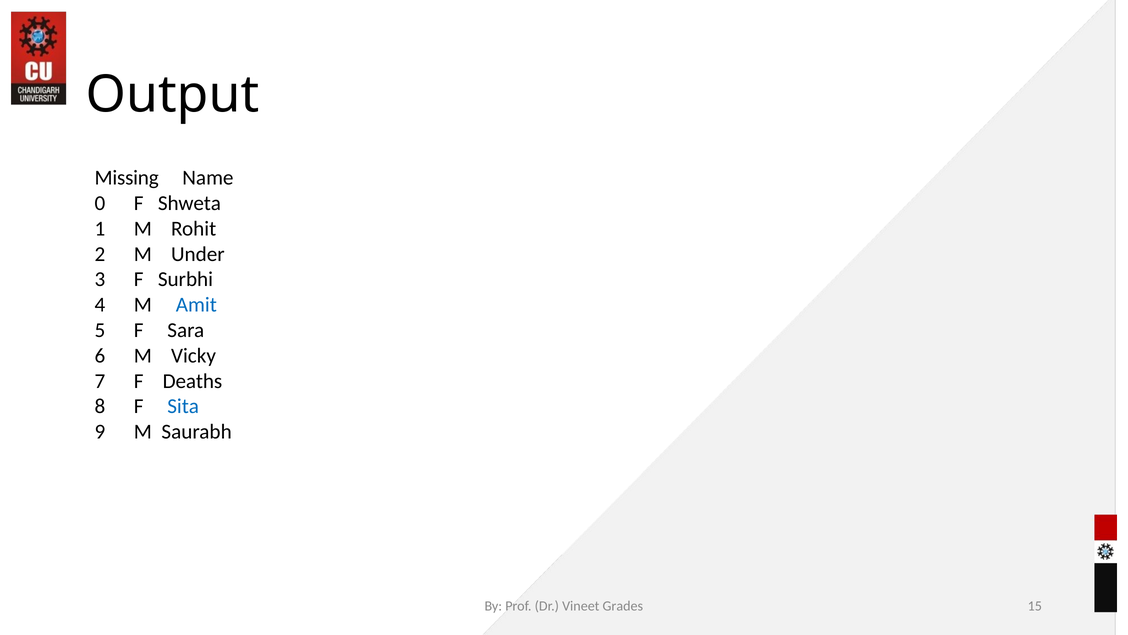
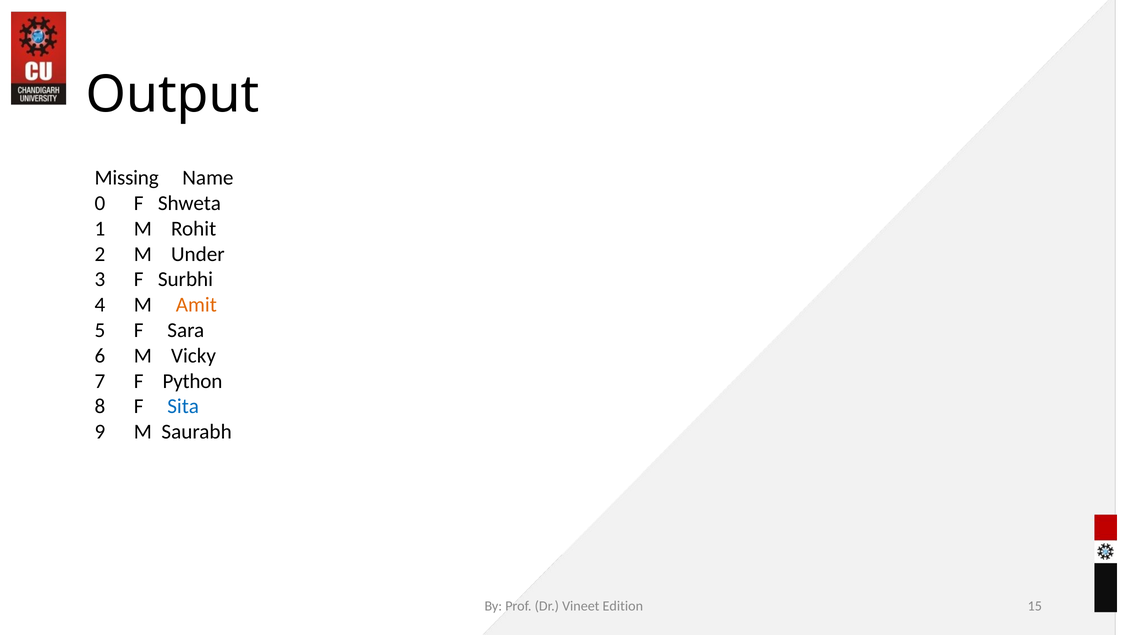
Amit colour: blue -> orange (196, 305)
Deaths: Deaths -> Python (192, 381)
Grades: Grades -> Edition (623, 606)
